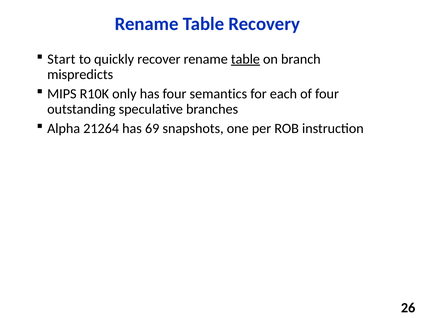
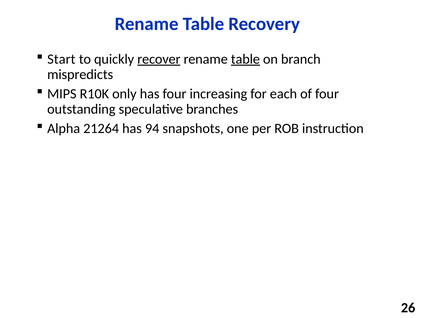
recover underline: none -> present (159, 59)
semantics: semantics -> increasing (218, 94)
69: 69 -> 94 (152, 128)
